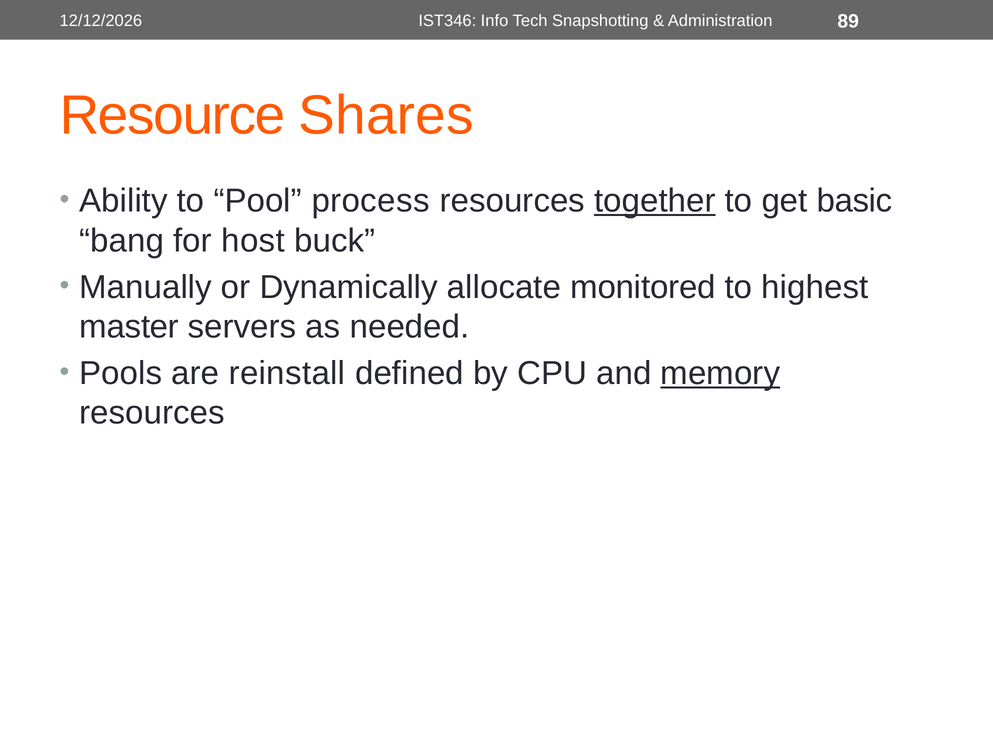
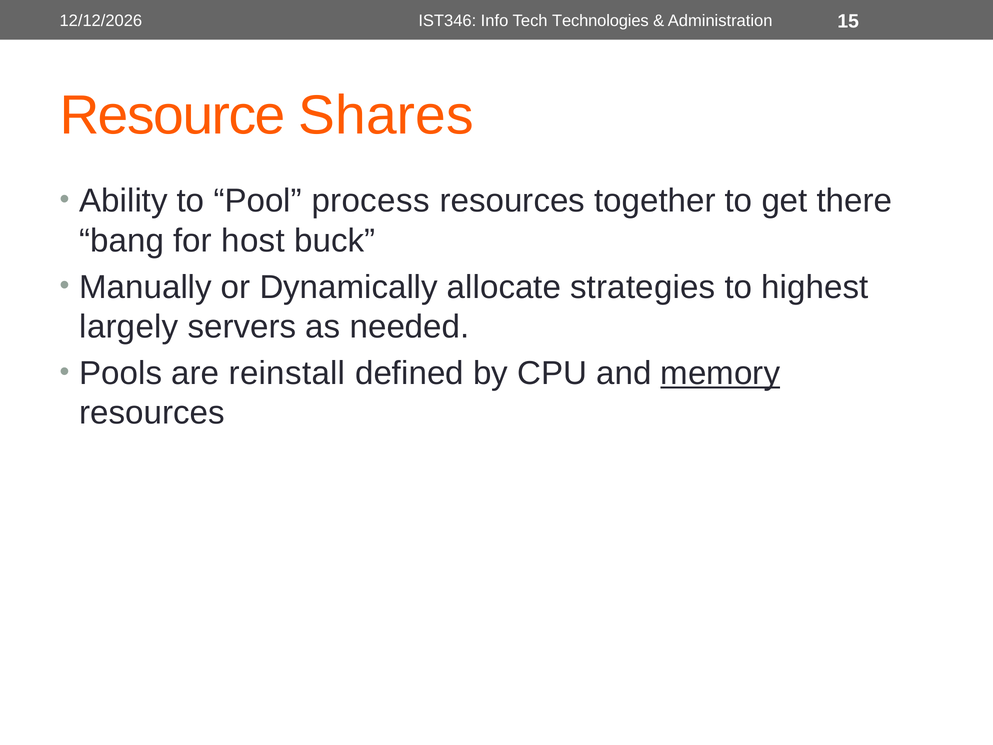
Snapshotting: Snapshotting -> Technologies (600, 21)
89: 89 -> 15 (848, 21)
together underline: present -> none (655, 201)
basic: basic -> there (854, 201)
monitored: monitored -> strategies (643, 287)
master: master -> largely (129, 327)
